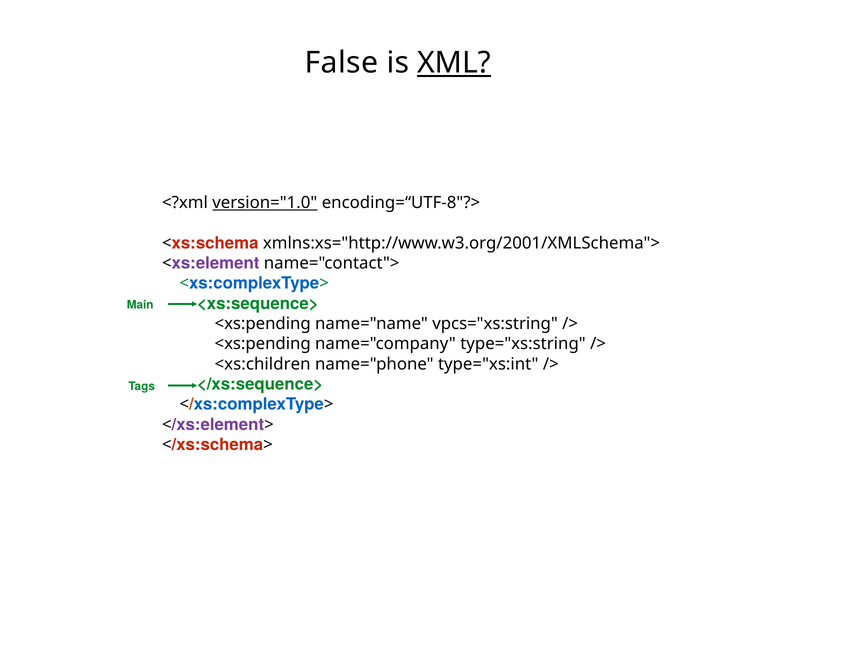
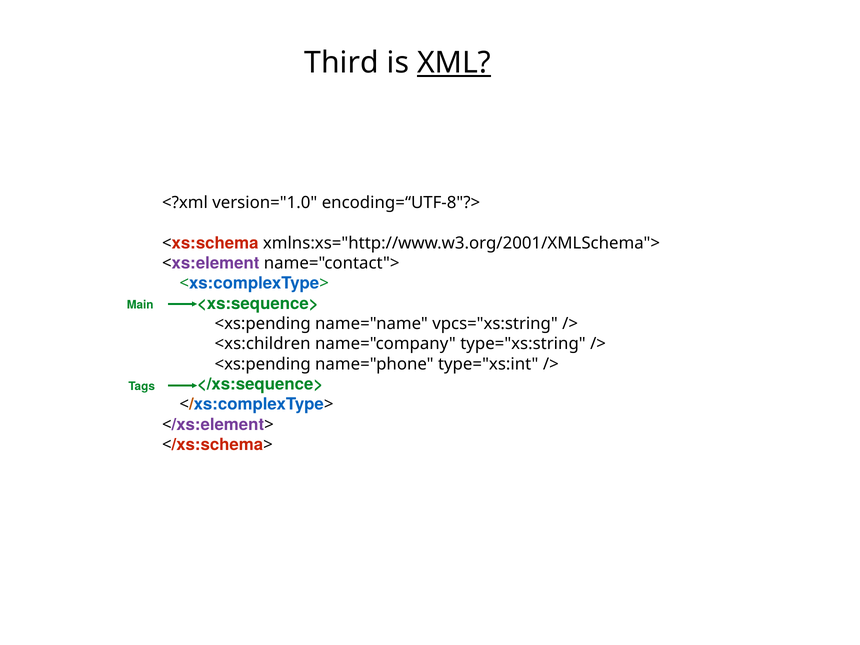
False: False -> Third (342, 63)
version="1.0 underline: present -> none (265, 203)
<xs:pending: <xs:pending -> <xs:children (263, 344)
<xs:children: <xs:children -> <xs:pending (263, 364)
